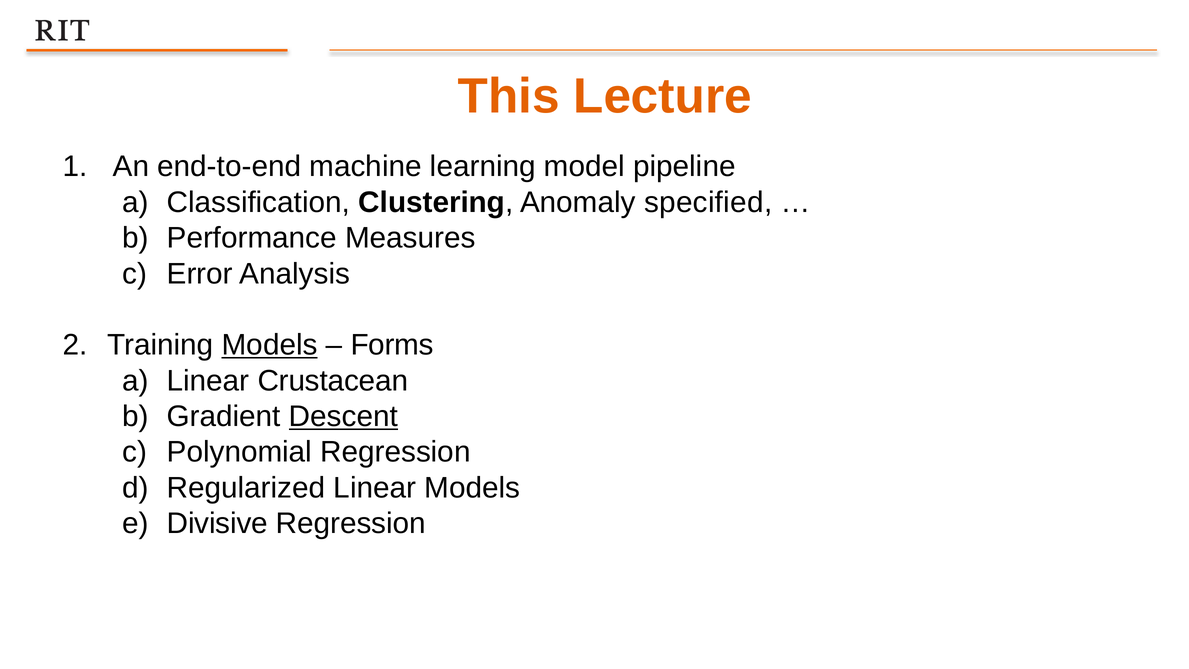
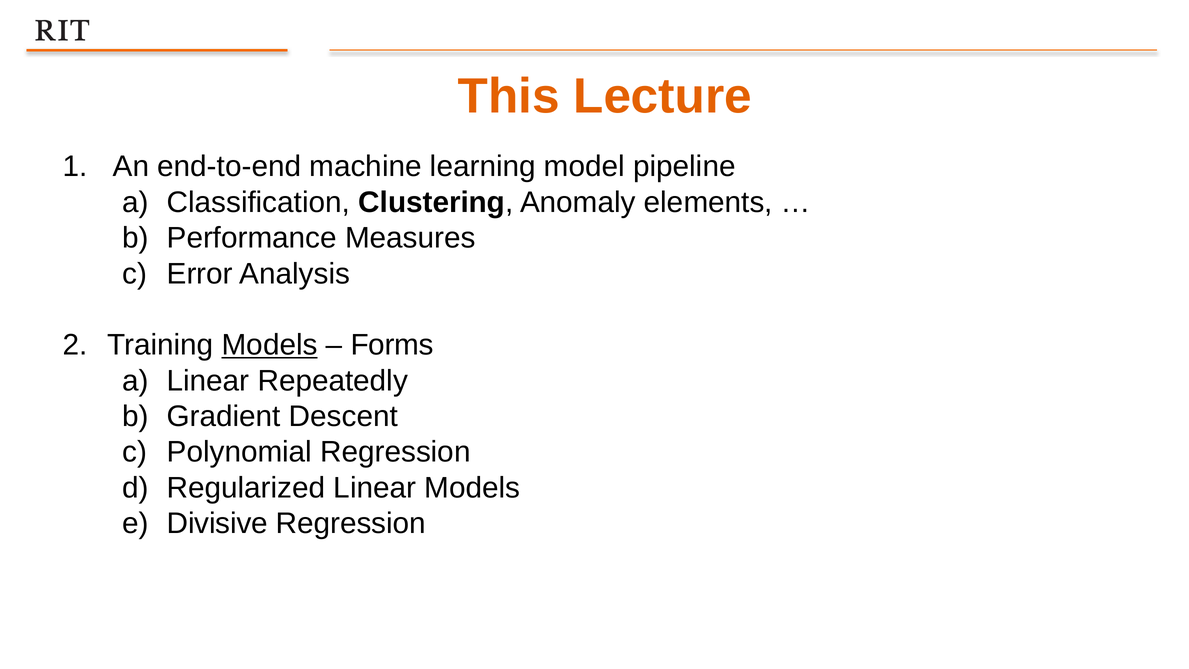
specified: specified -> elements (708, 202)
Crustacean: Crustacean -> Repeatedly (333, 381)
Descent underline: present -> none (343, 416)
